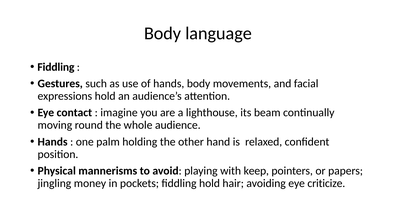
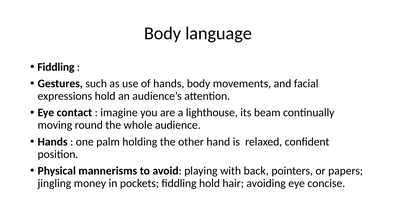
keep: keep -> back (256, 171)
criticize: criticize -> concise (326, 183)
